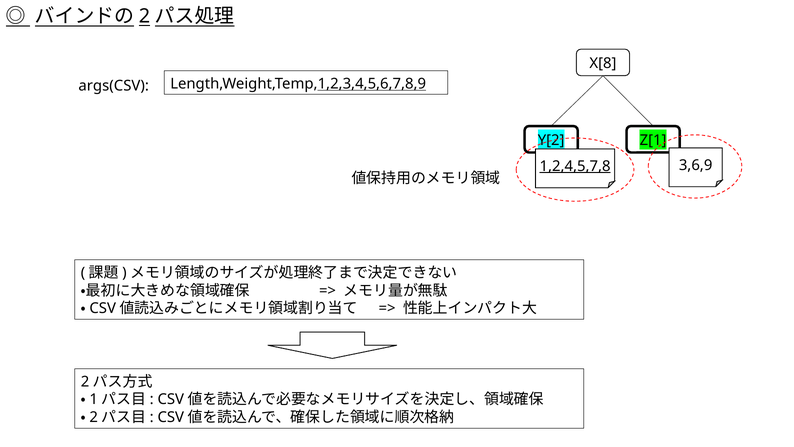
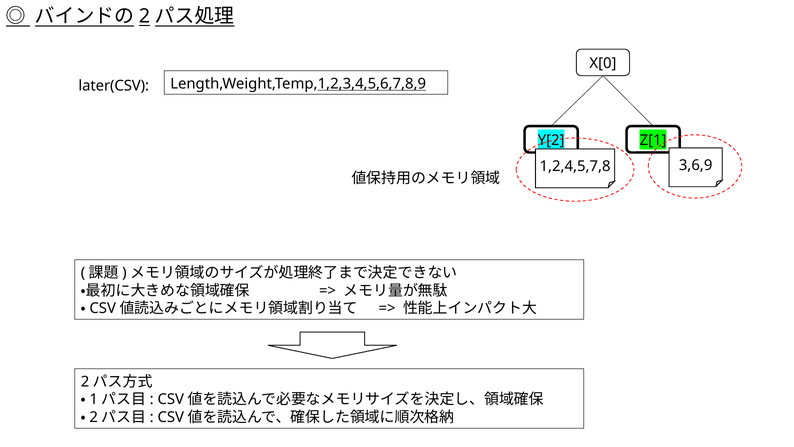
X[8: X[8 -> X[0 (603, 63)
args(CSV: args(CSV -> later(CSV (114, 86)
1,2,4,5,7,8 underline: present -> none (575, 166)
